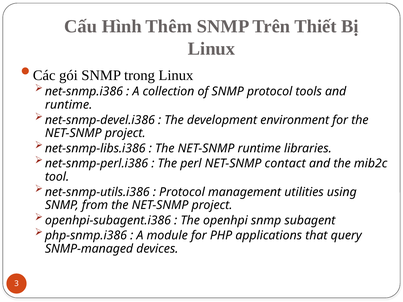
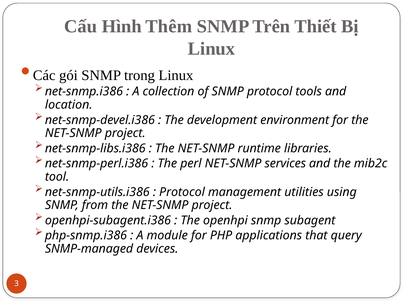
runtime: runtime -> location (69, 105)
contact: contact -> services (285, 164)
